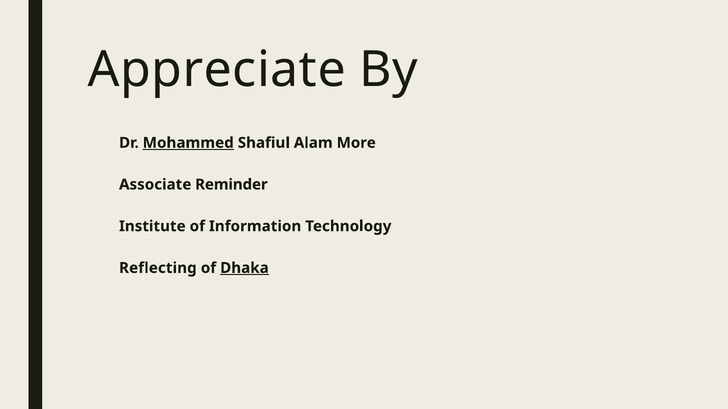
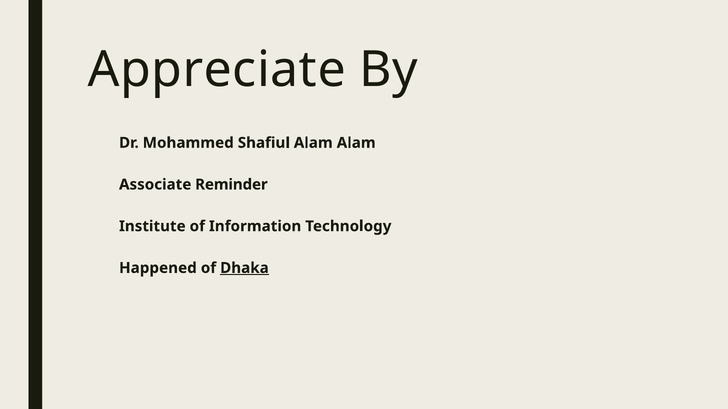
Mohammed underline: present -> none (188, 143)
Alam More: More -> Alam (356, 143)
Reflecting: Reflecting -> Happened (158, 268)
